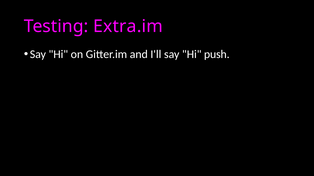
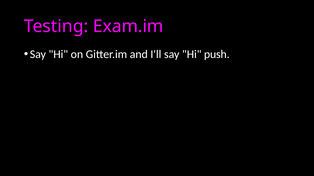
Extra.im: Extra.im -> Exam.im (128, 26)
